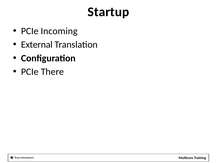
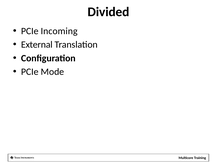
Startup: Startup -> Divided (108, 12)
There: There -> Mode (52, 72)
